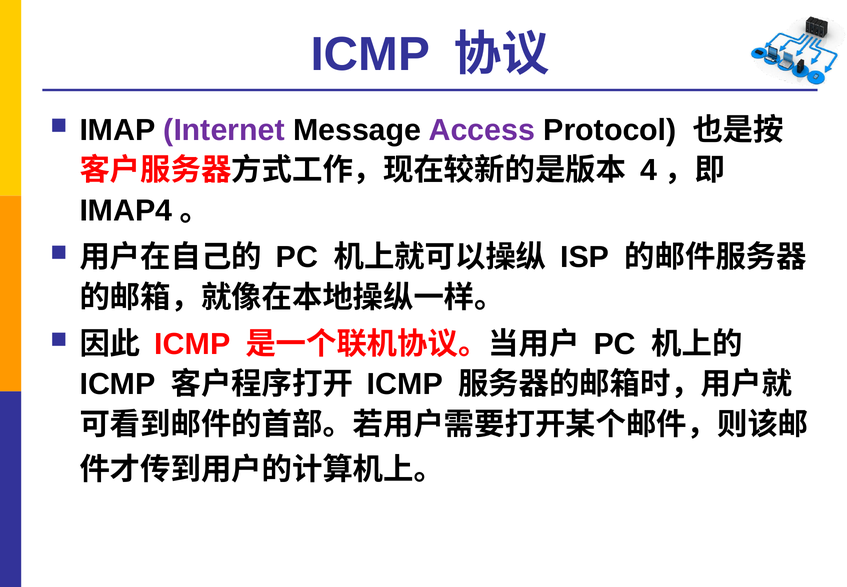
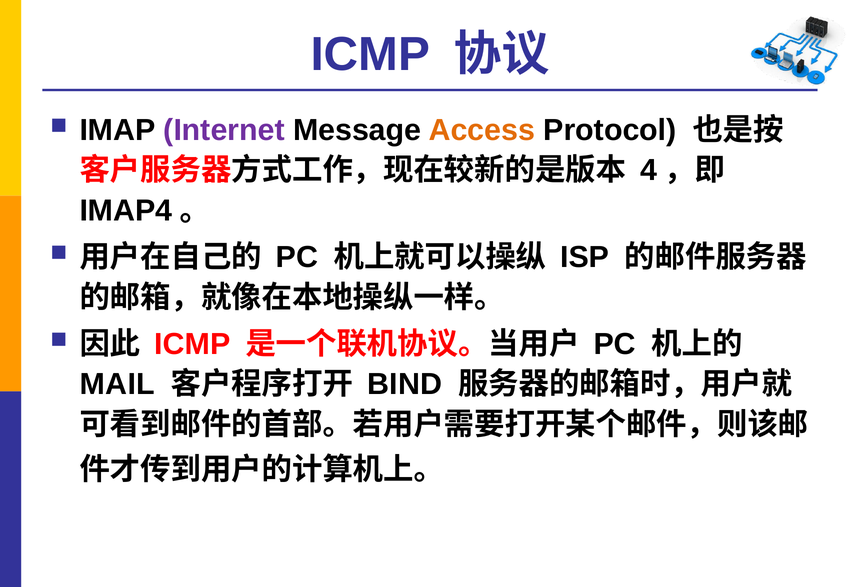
Access colour: purple -> orange (482, 130)
ICMP: ICMP -> MAIL (117, 384)
ICMP: ICMP -> BIND (405, 384)
